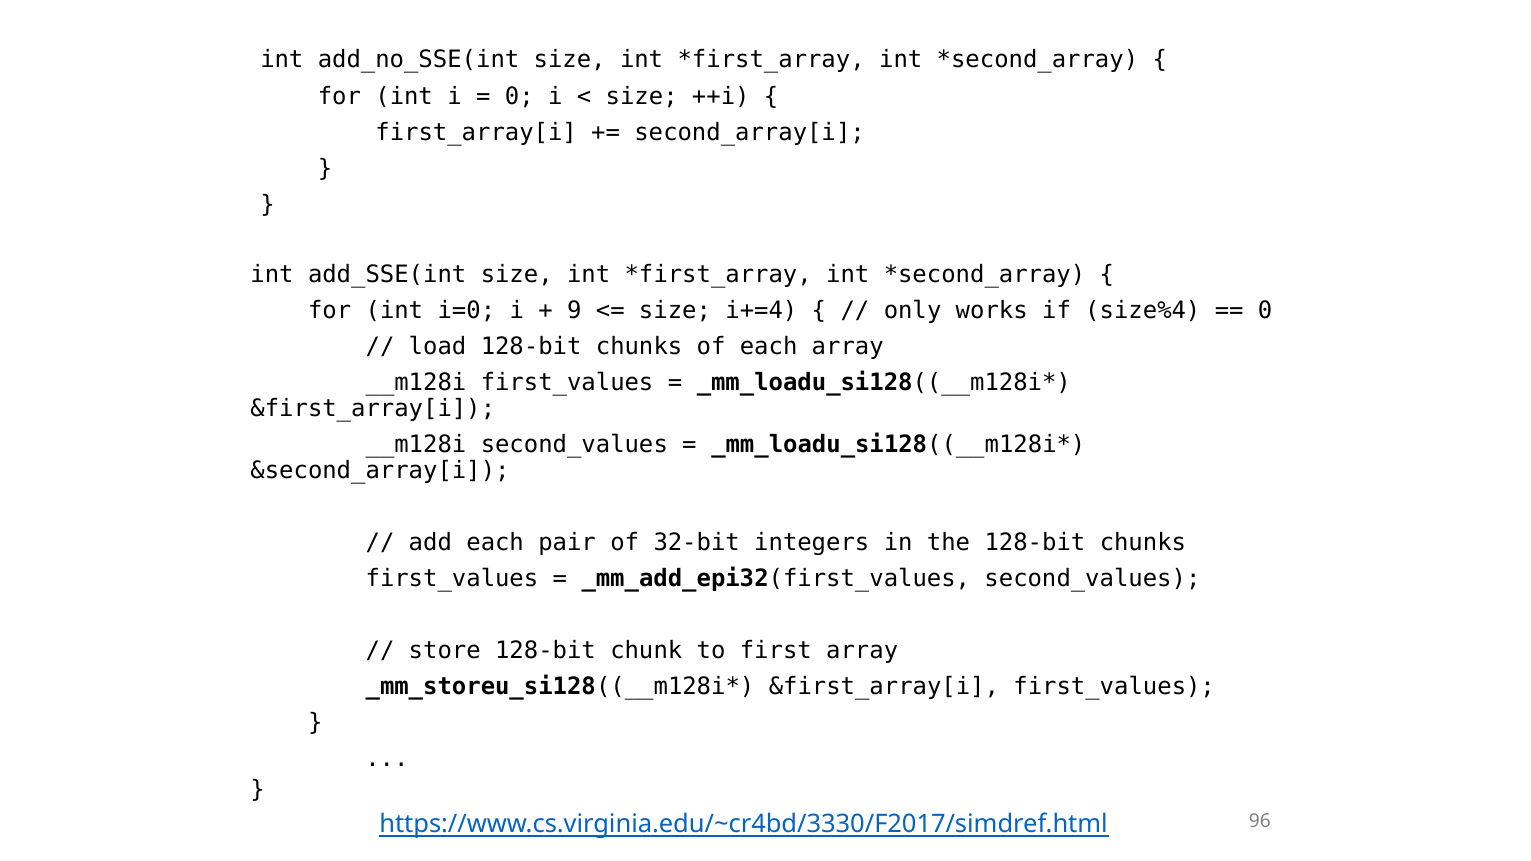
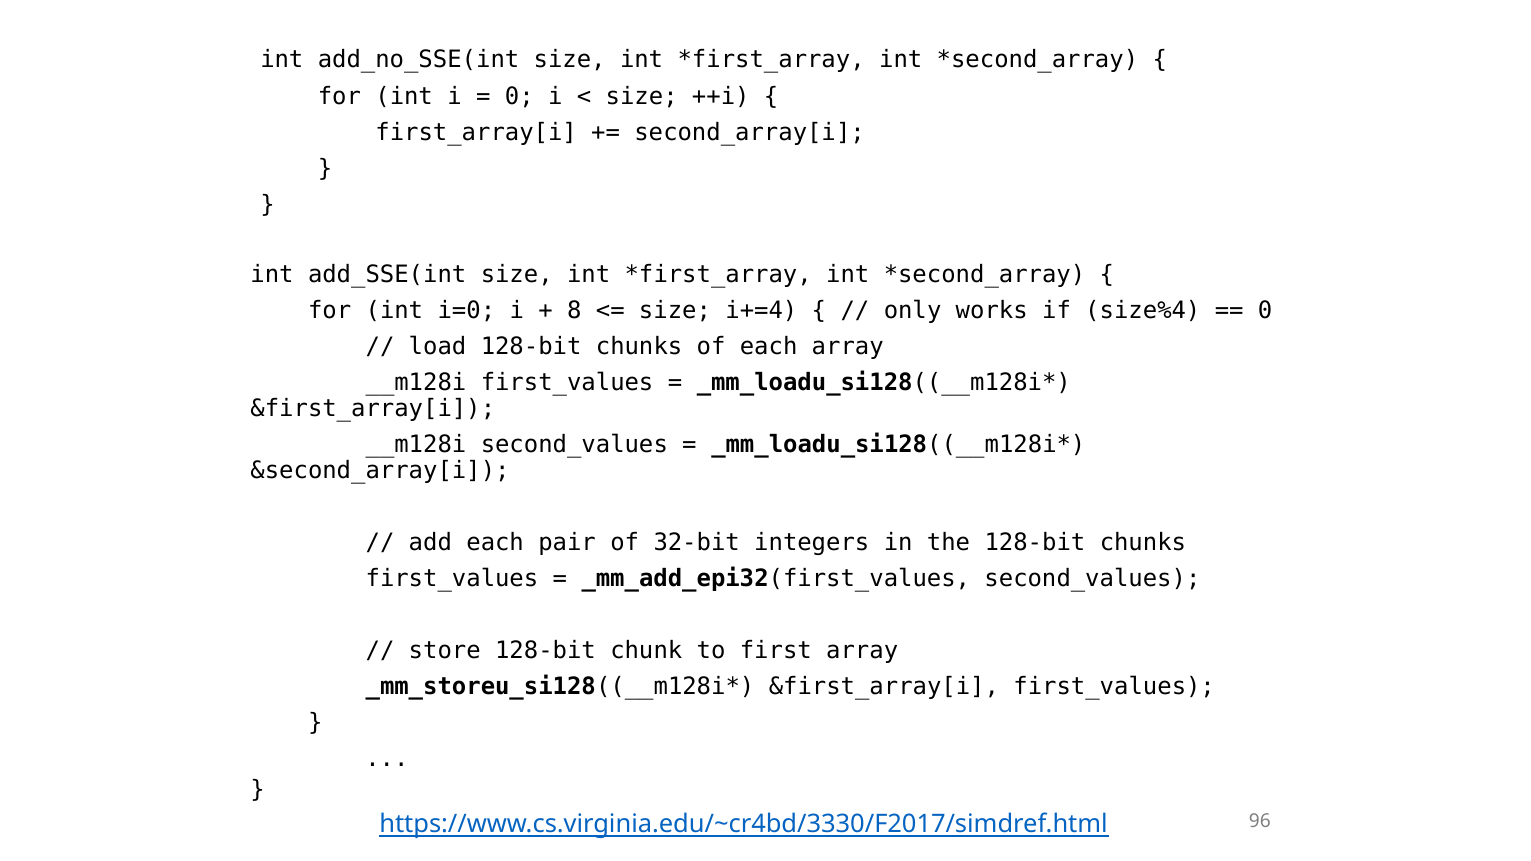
9: 9 -> 8 (574, 310)
